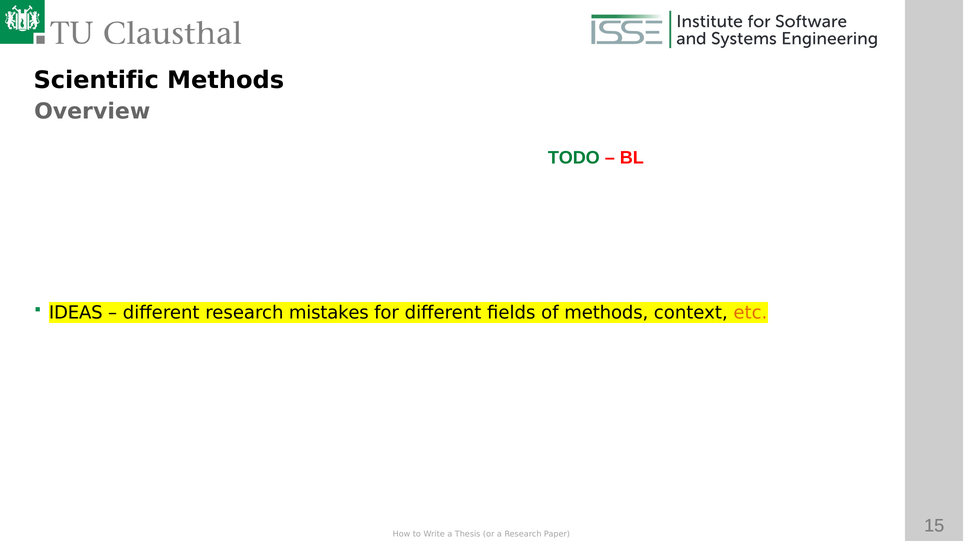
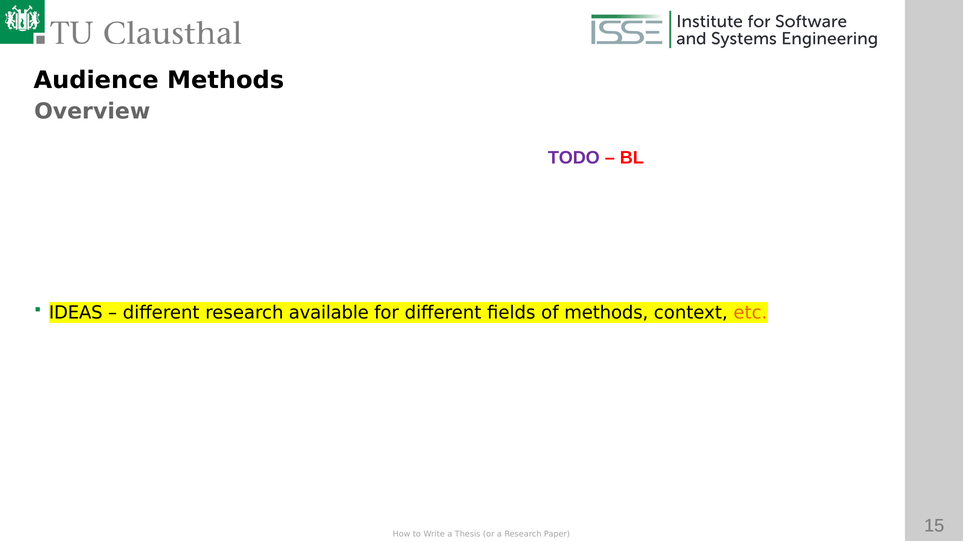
Scientific: Scientific -> Audience (96, 80)
TODO colour: green -> purple (574, 158)
mistakes: mistakes -> available (329, 313)
